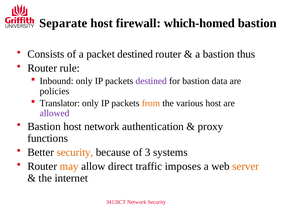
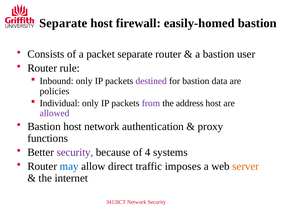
which-homed: which-homed -> easily-homed (199, 23)
packet destined: destined -> separate (135, 54)
thus: thus -> user (246, 54)
Translator: Translator -> Individual (60, 103)
from colour: orange -> purple (151, 103)
various: various -> address (190, 103)
security colour: orange -> purple (75, 152)
3: 3 -> 4 (148, 152)
may colour: orange -> blue (69, 166)
